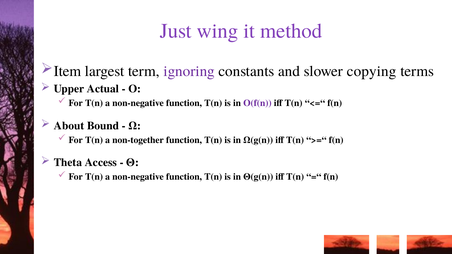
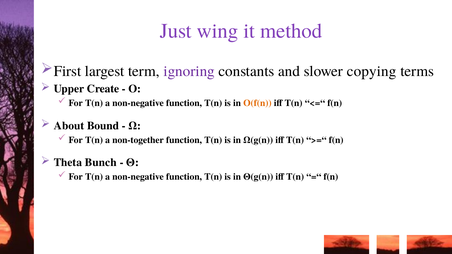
Item: Item -> First (67, 71)
Actual: Actual -> Create (103, 89)
Ο(f(n colour: purple -> orange (257, 103)
Access: Access -> Bunch (101, 163)
